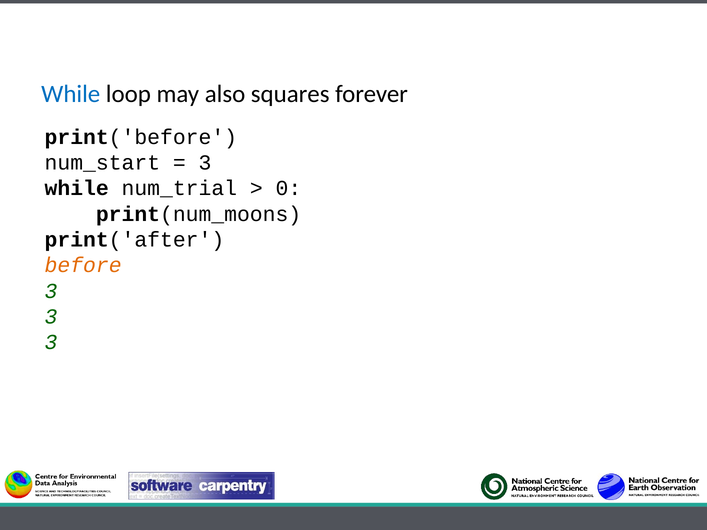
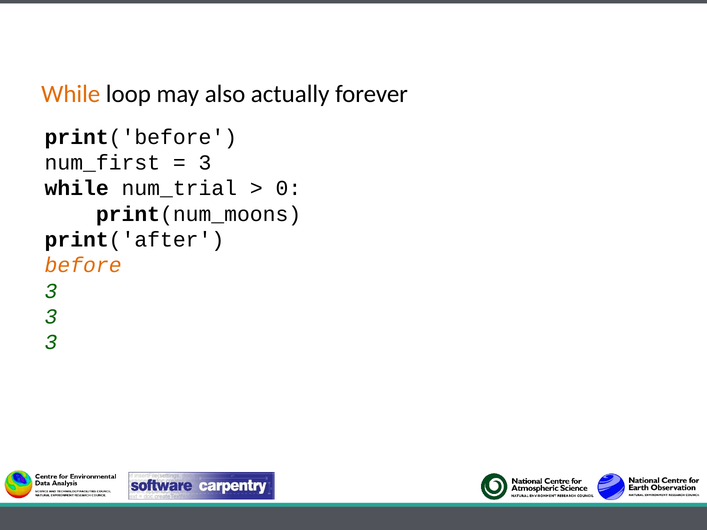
While colour: blue -> orange (71, 94)
squares: squares -> actually (290, 94)
num_start: num_start -> num_first (102, 163)
